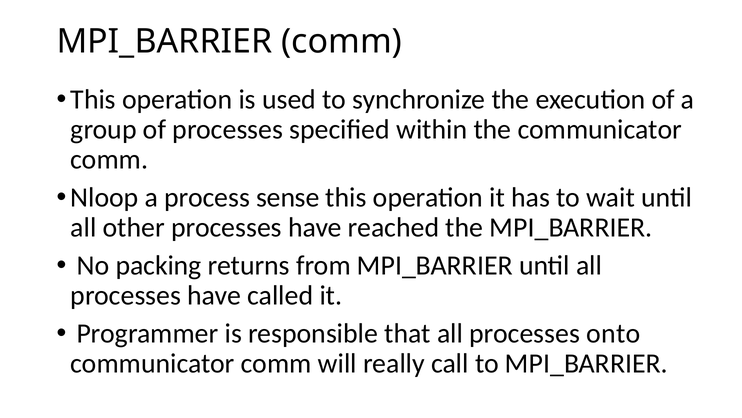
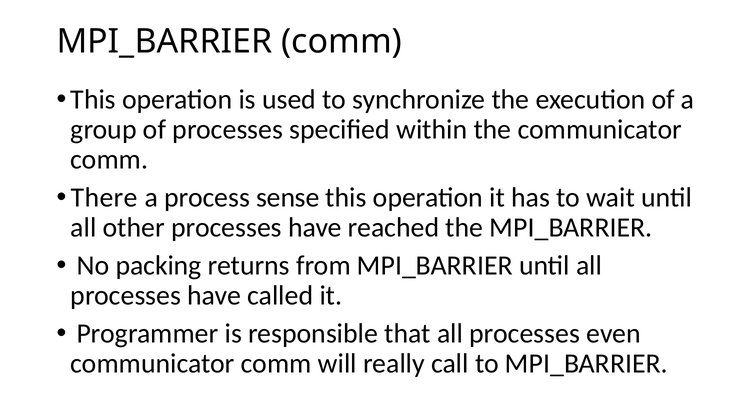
Nloop: Nloop -> There (104, 197)
onto: onto -> even (614, 333)
